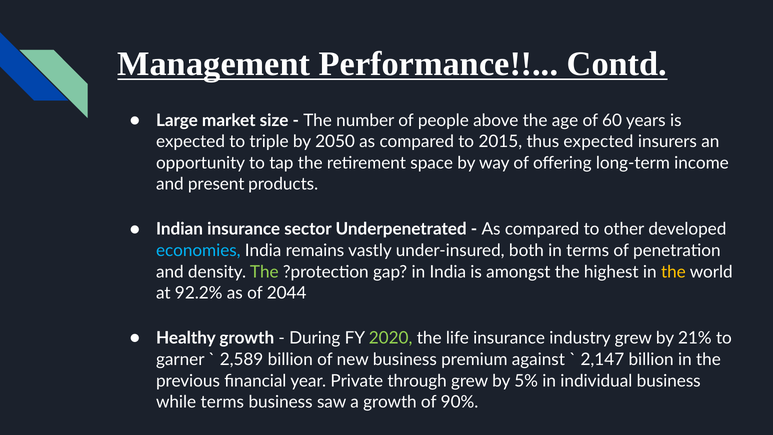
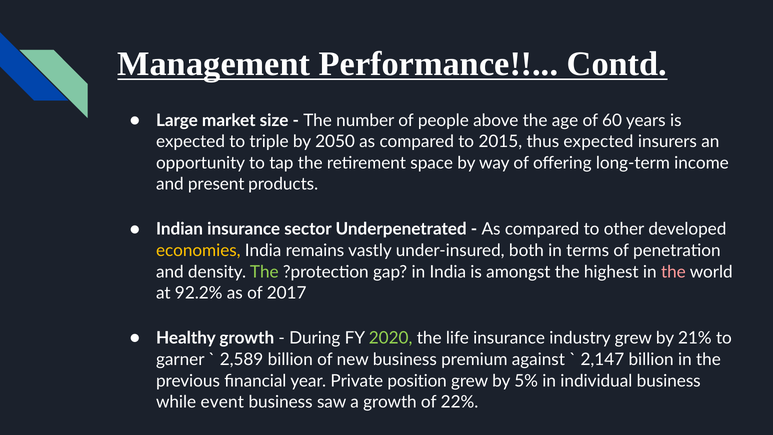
economies colour: light blue -> yellow (198, 251)
the colour: yellow -> pink (673, 272)
2044: 2044 -> 2017 (287, 293)
through: through -> position (417, 381)
while terms: terms -> event (222, 402)
90%: 90% -> 22% (460, 402)
